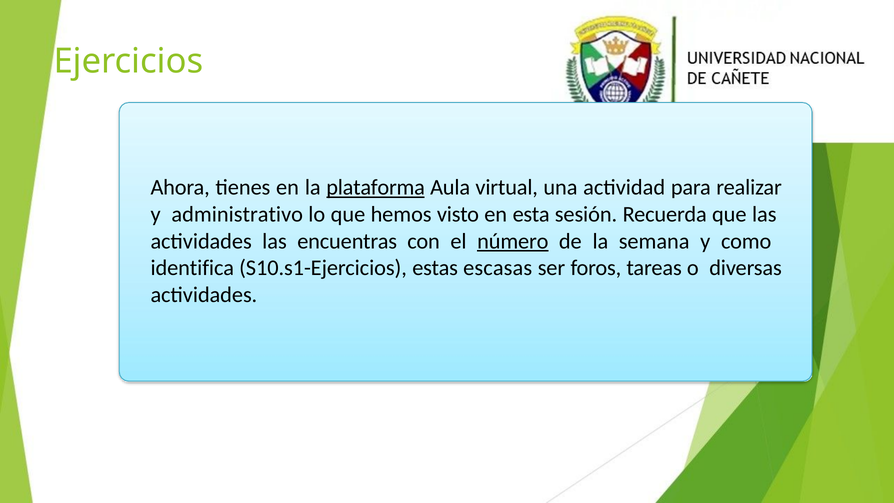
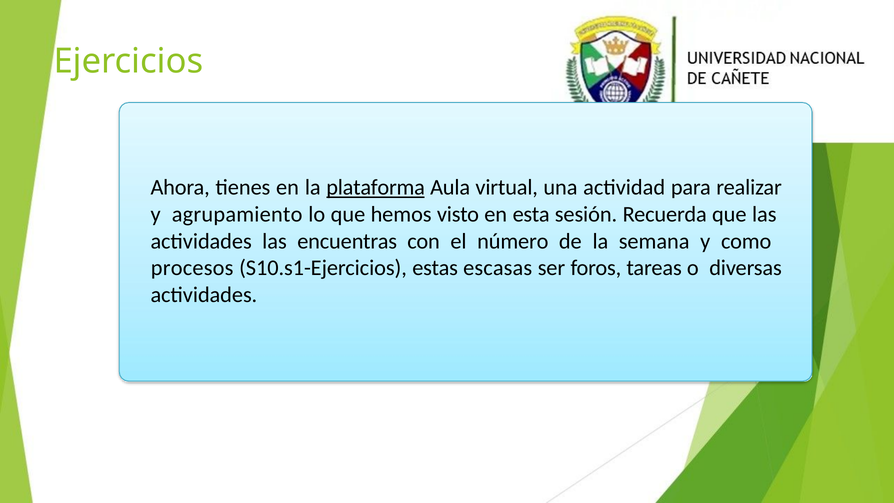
administrativo: administrativo -> agrupamiento (237, 214)
número underline: present -> none (513, 241)
identifica: identifica -> procesos (192, 268)
